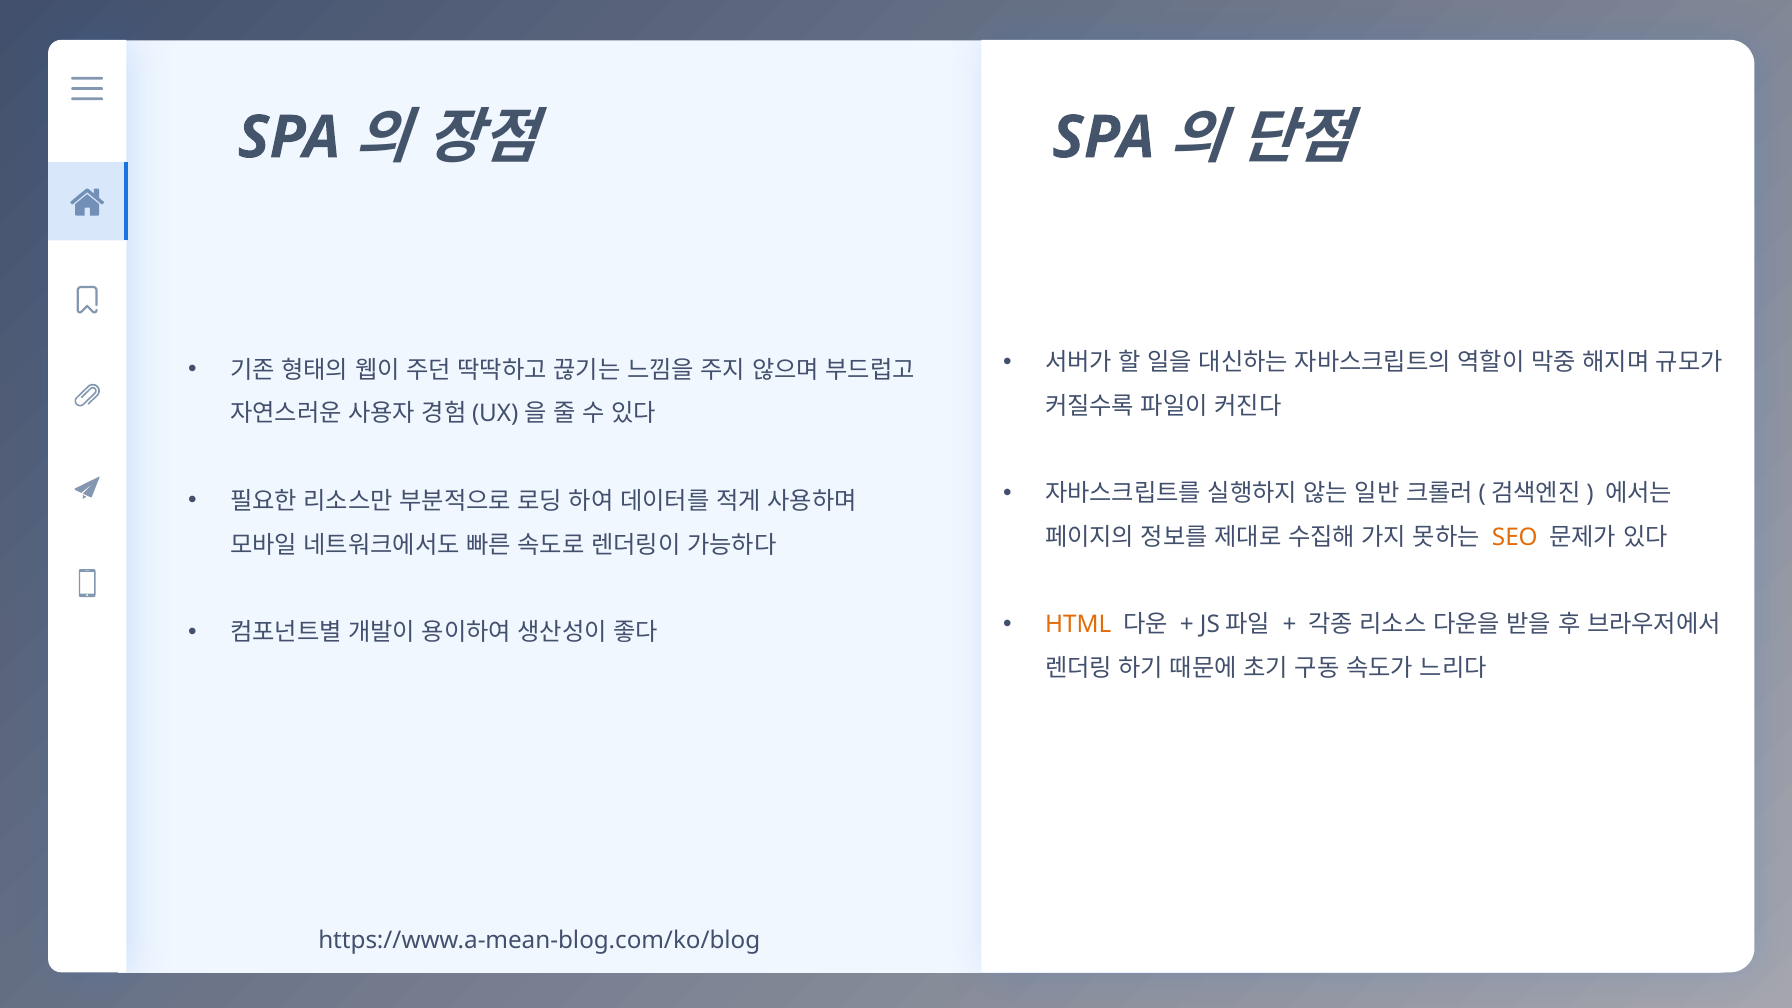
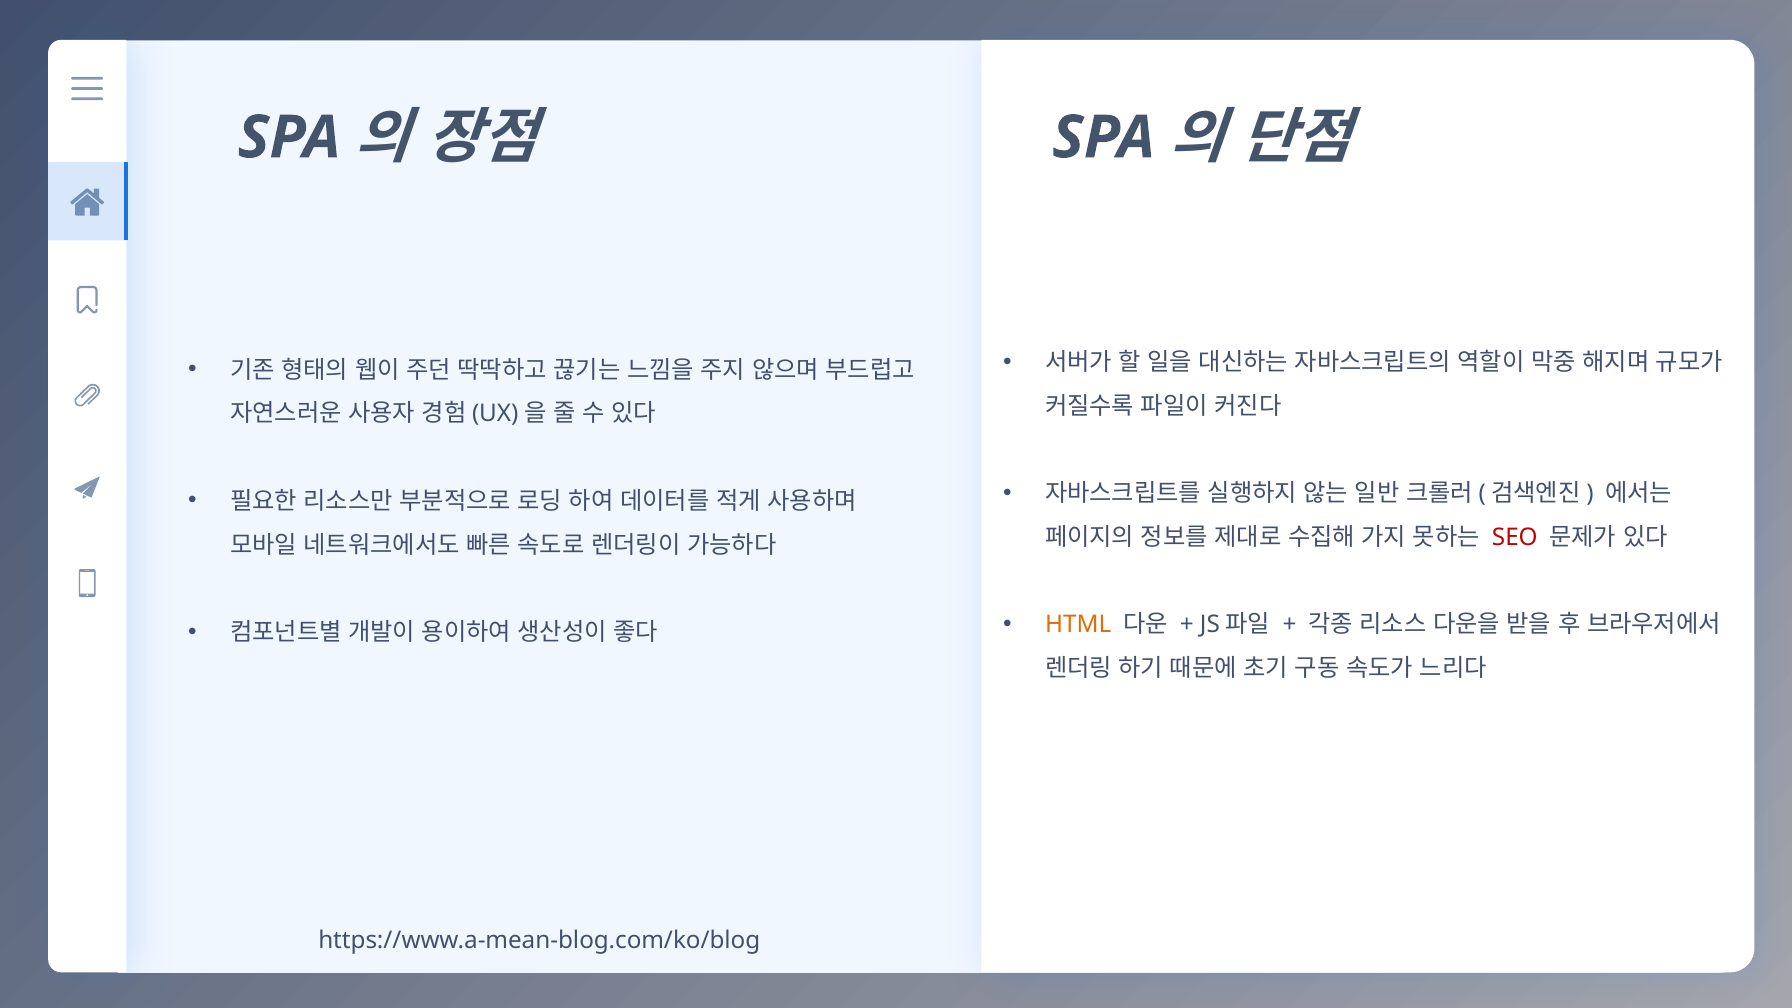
SEO colour: orange -> red (1515, 537)
